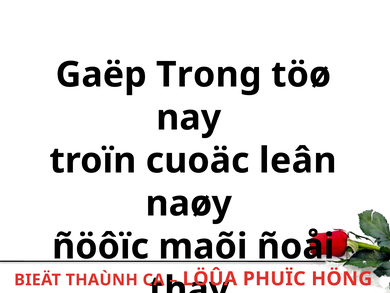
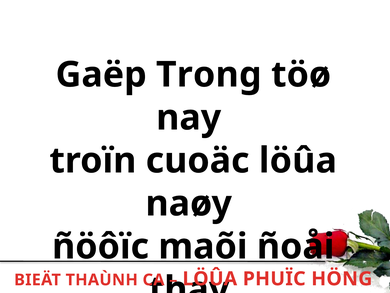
cuoäc leân: leân -> löûa (298, 160)
